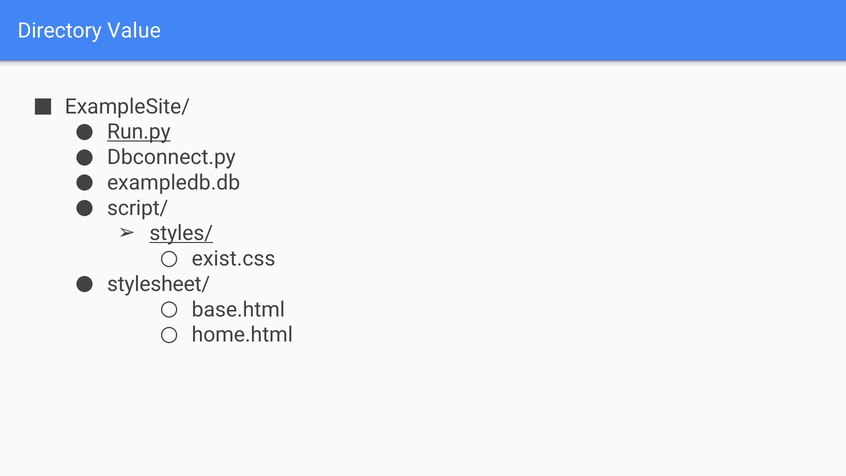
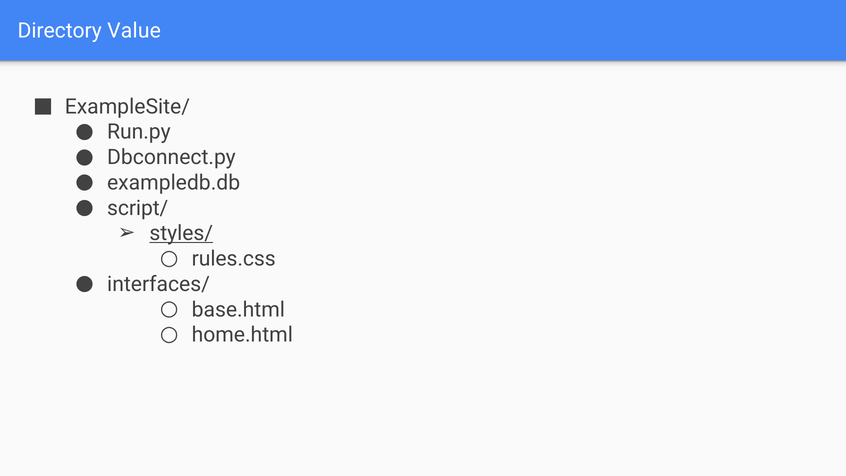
Run.py underline: present -> none (139, 132)
exist.css: exist.css -> rules.css (234, 259)
stylesheet/: stylesheet/ -> interfaces/ (159, 284)
